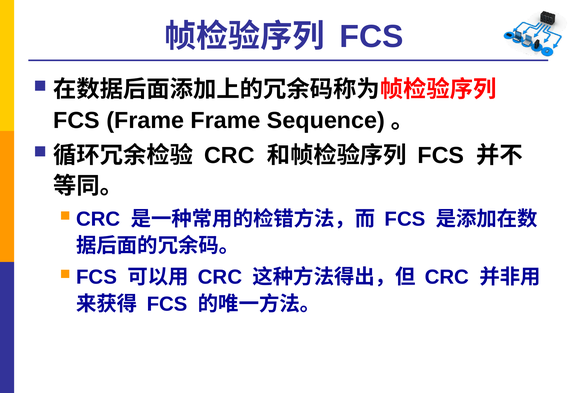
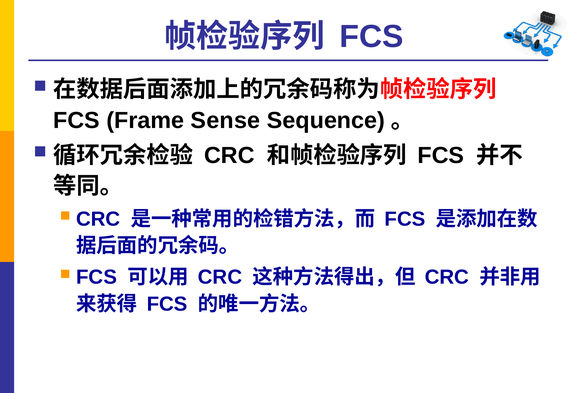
Frame Frame: Frame -> Sense (225, 120)
